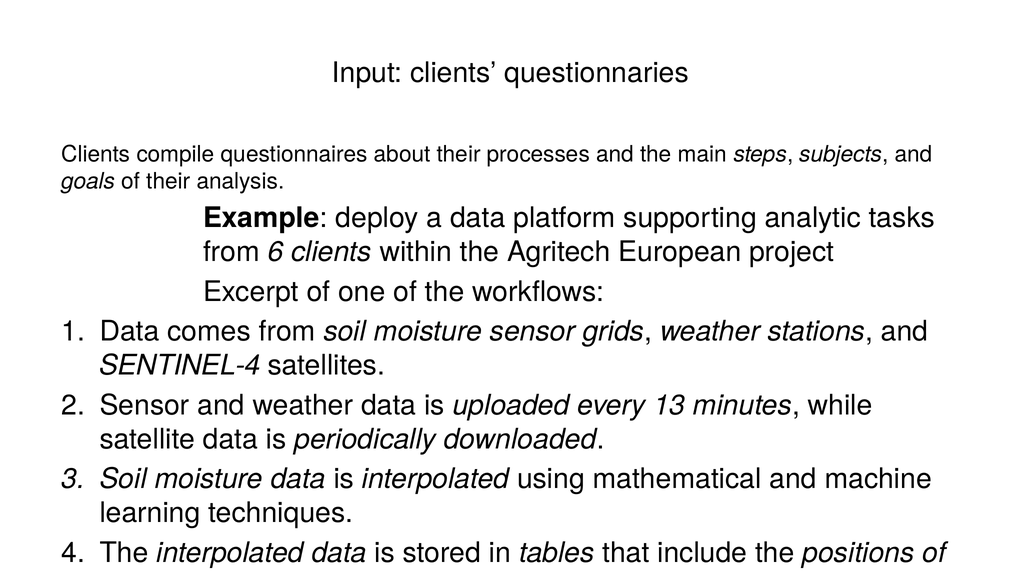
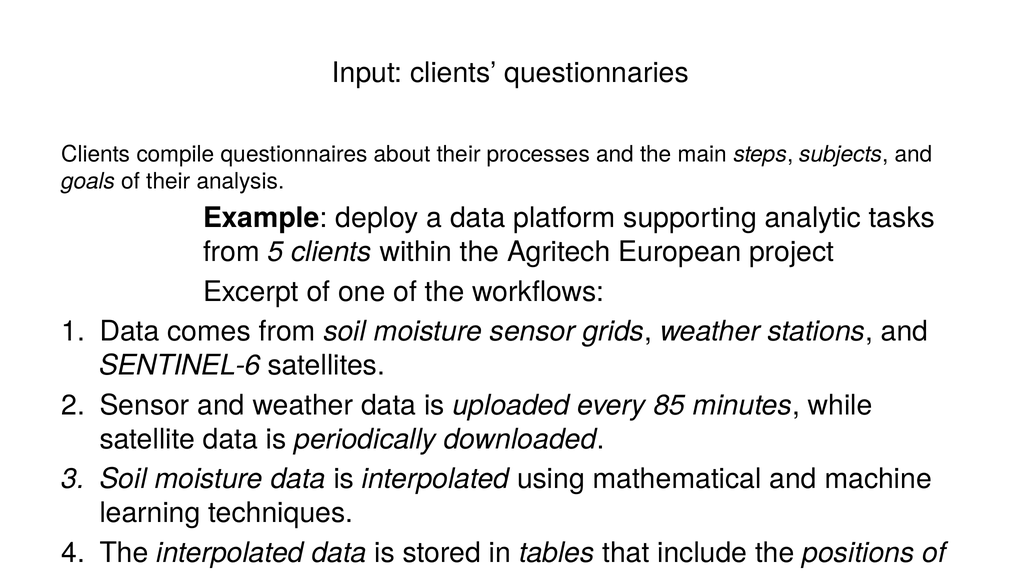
from 6: 6 -> 5 (275, 252)
SENTINEL-4: SENTINEL-4 -> SENTINEL-6 (180, 366)
13: 13 -> 85 (669, 405)
